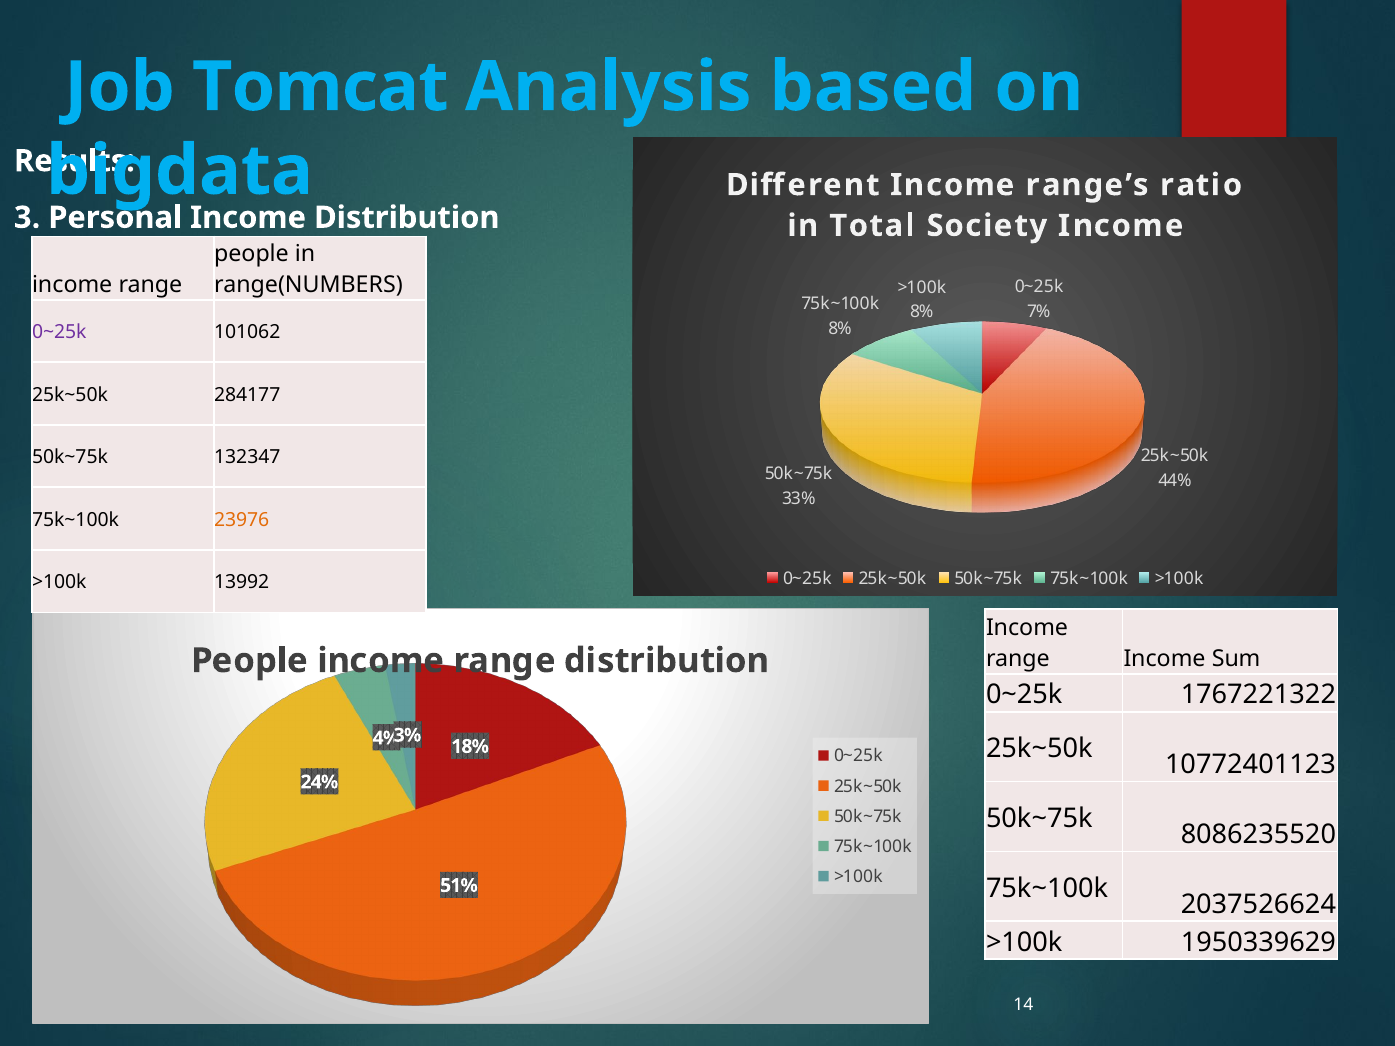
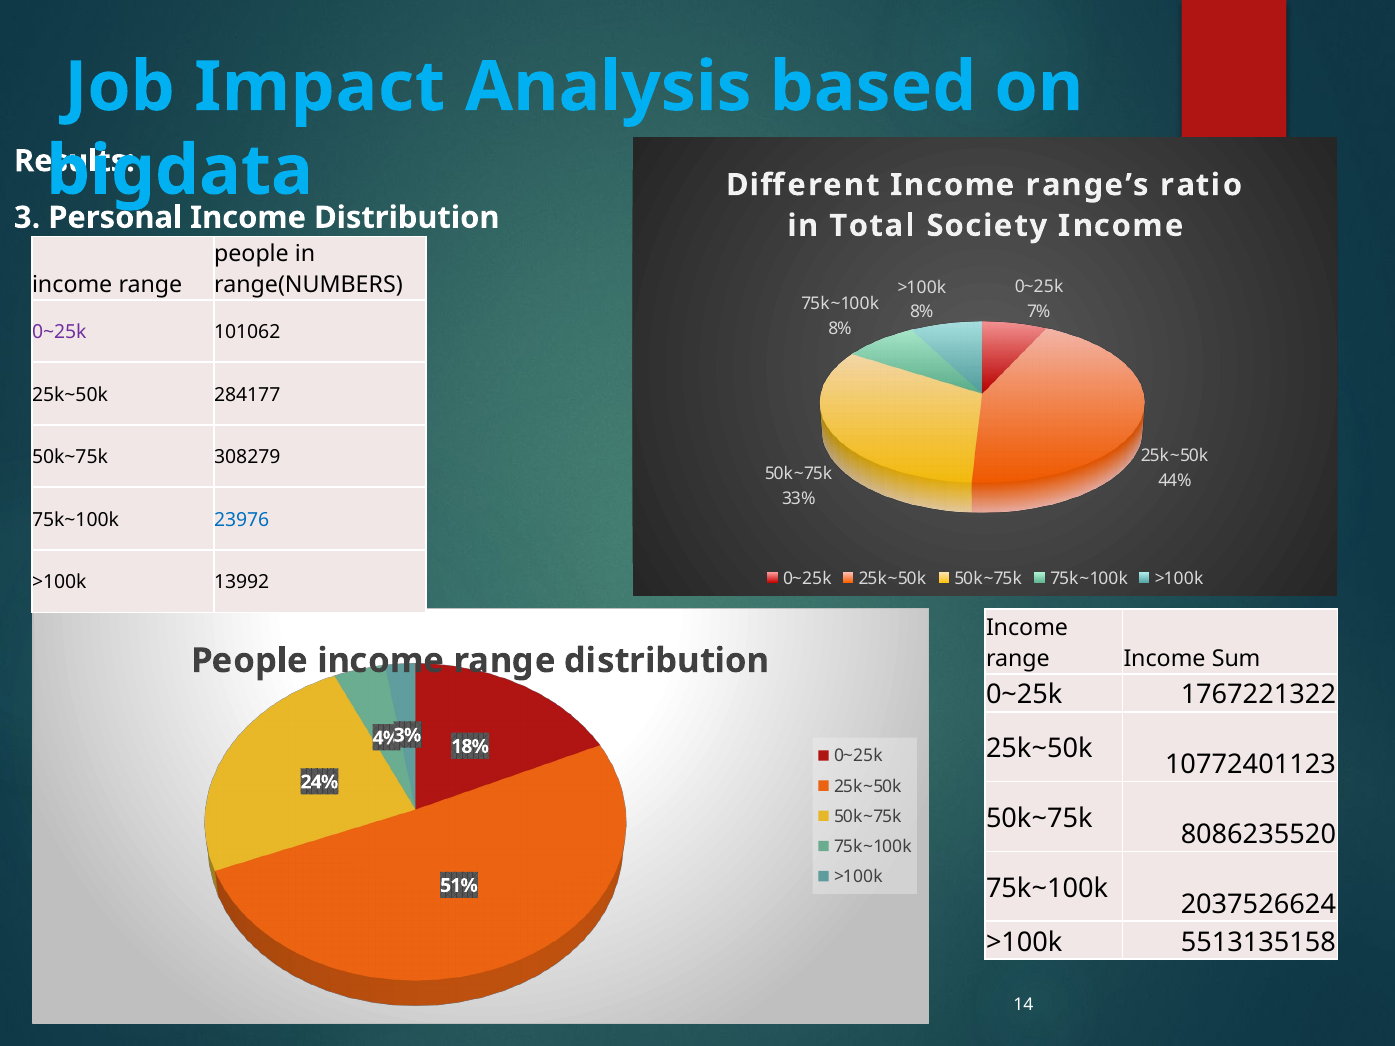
Tomcat: Tomcat -> Impact (320, 87)
132347: 132347 -> 308279 (247, 457)
23976 colour: orange -> blue (242, 520)
1950339629: 1950339629 -> 5513135158 (1258, 943)
